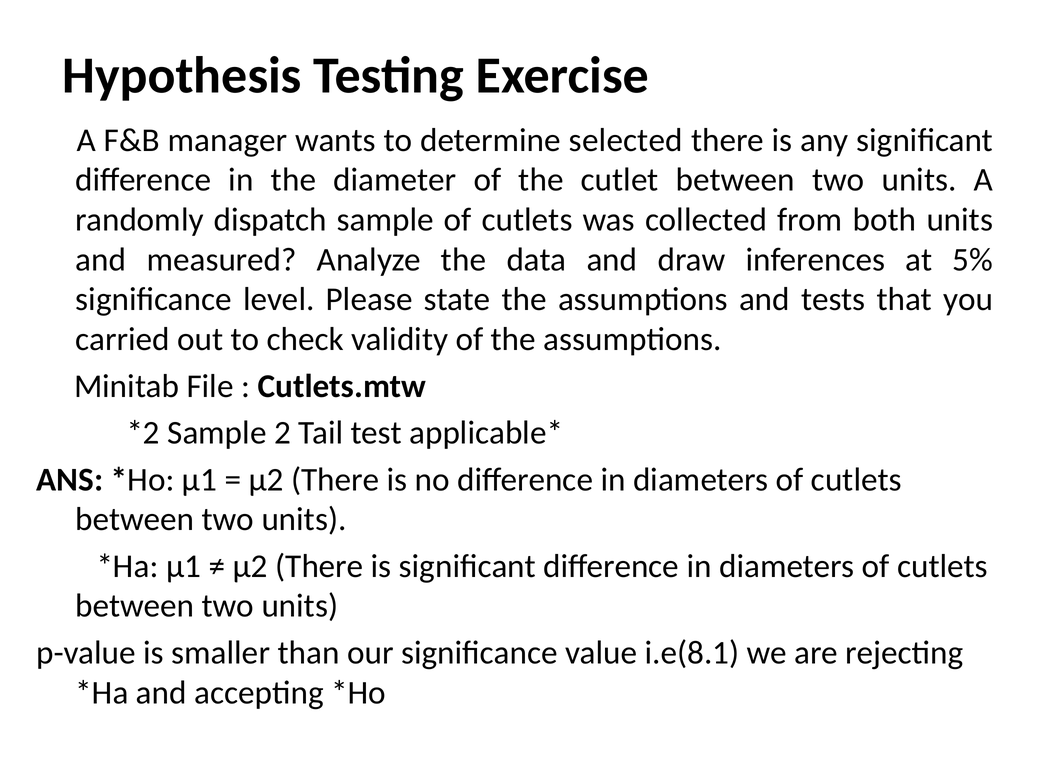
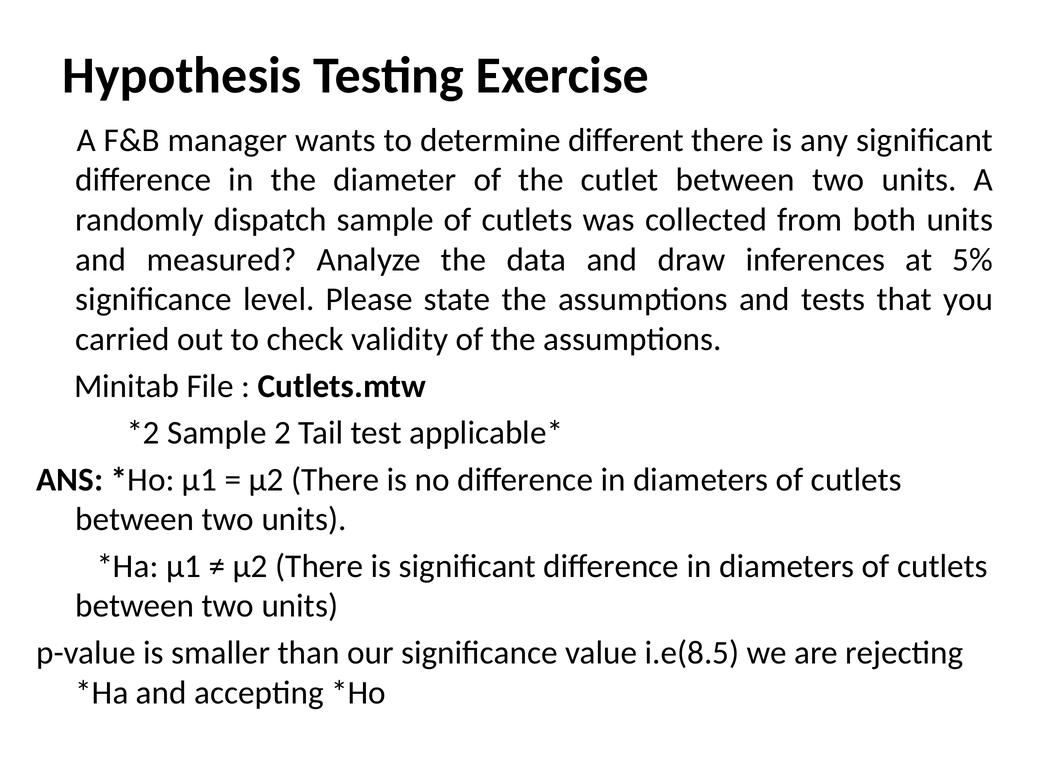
selected: selected -> different (626, 140)
i.e(8.1: i.e(8.1 -> i.e(8.5 (692, 653)
